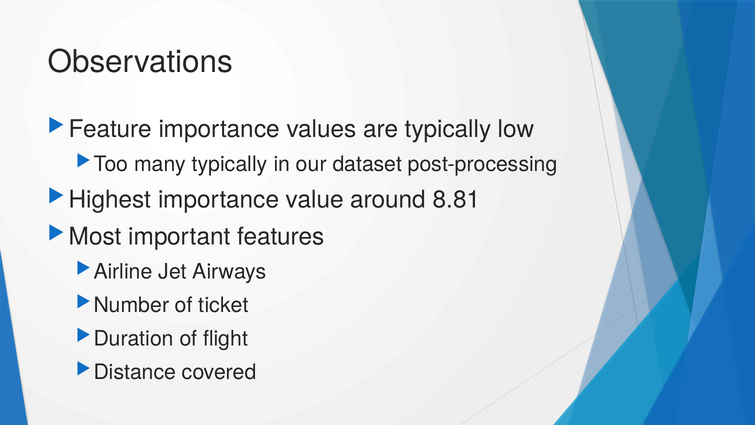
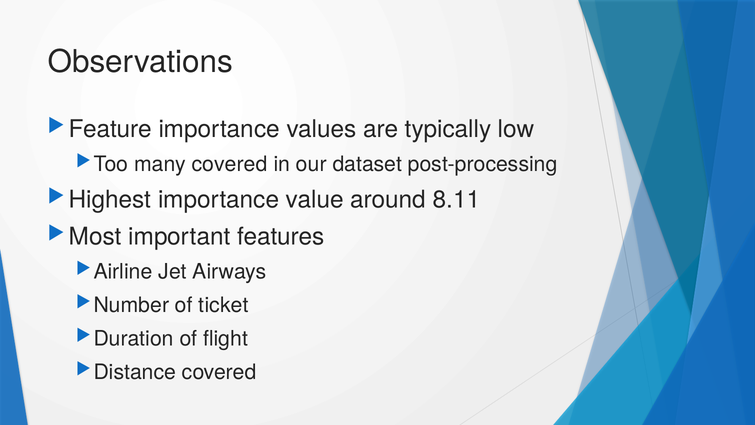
many typically: typically -> covered (230, 164)
8.81: 8.81 -> 8.11 (456, 200)
